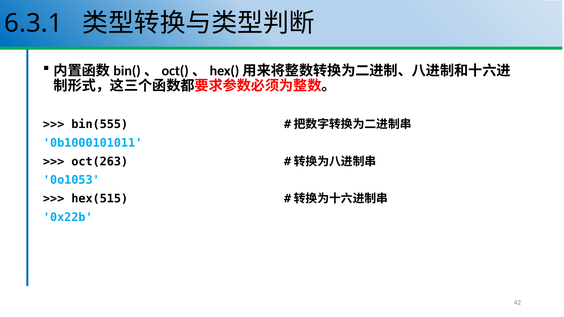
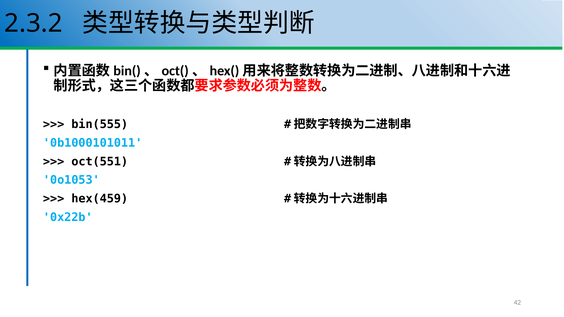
6.3.1: 6.3.1 -> 2.3.2 (33, 23)
oct(263: oct(263 -> oct(551 (100, 162)
hex(515: hex(515 -> hex(459 (100, 199)
